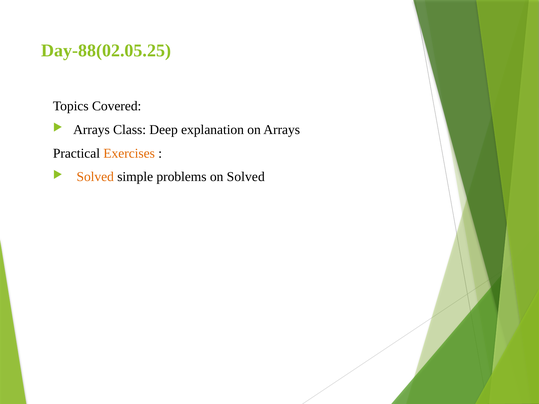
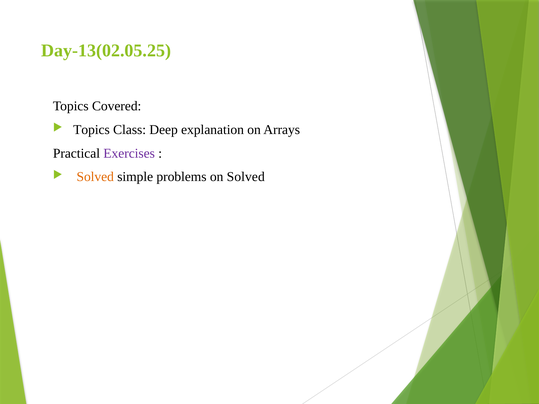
Day-88(02.05.25: Day-88(02.05.25 -> Day-13(02.05.25 (106, 51)
Arrays: Arrays -> Topics (91, 130)
Exercises colour: orange -> purple (129, 153)
